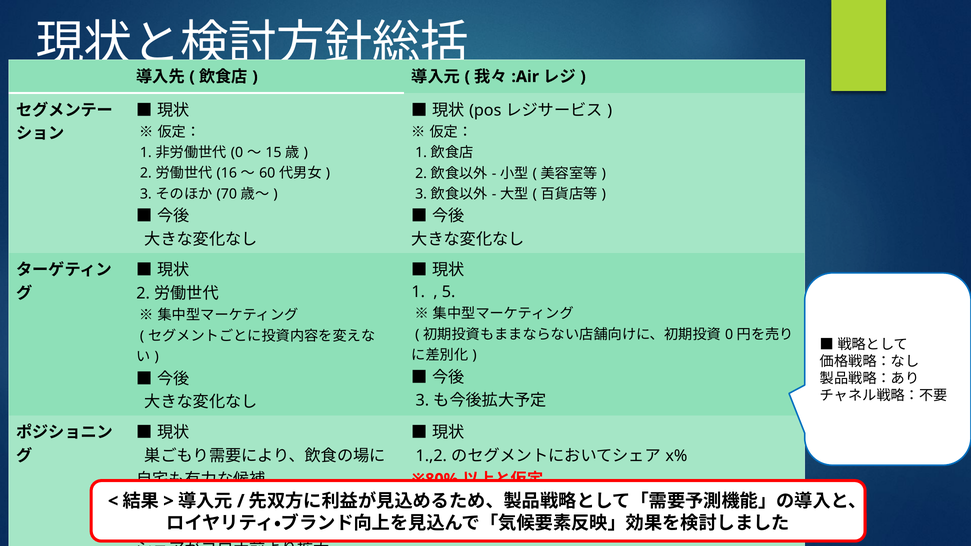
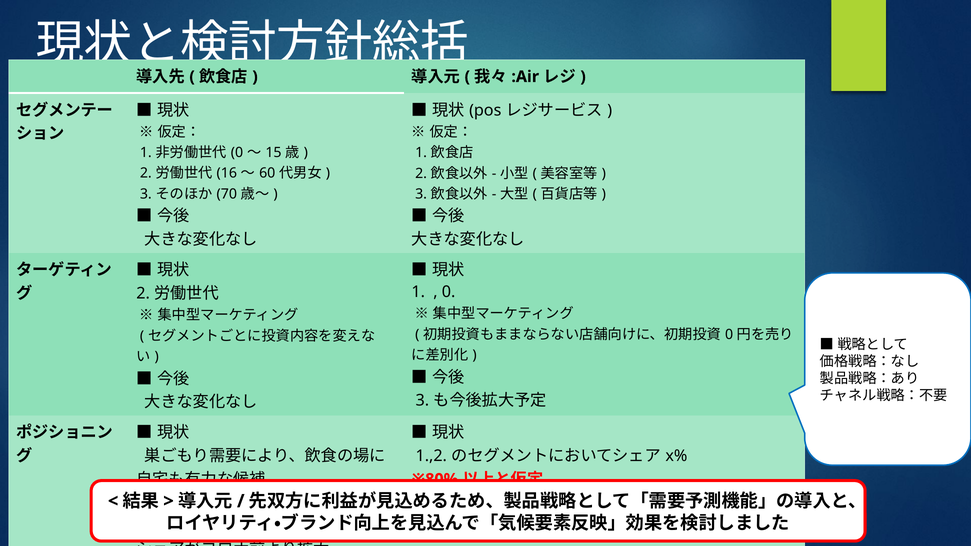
5: 5 -> 0 (449, 292)
